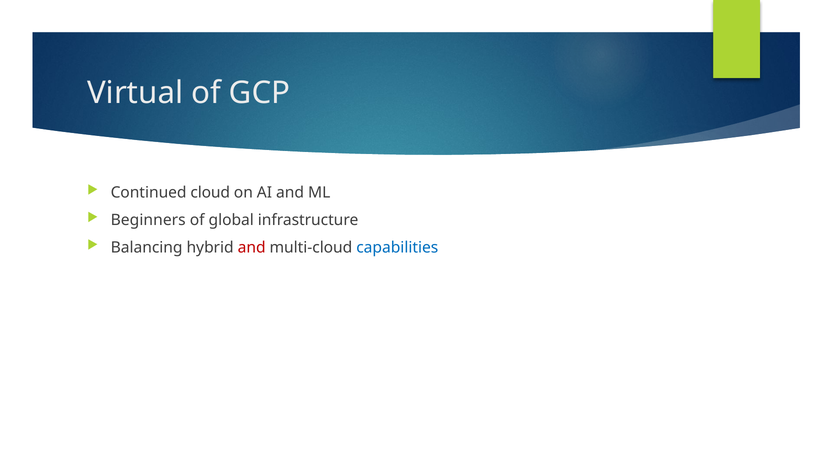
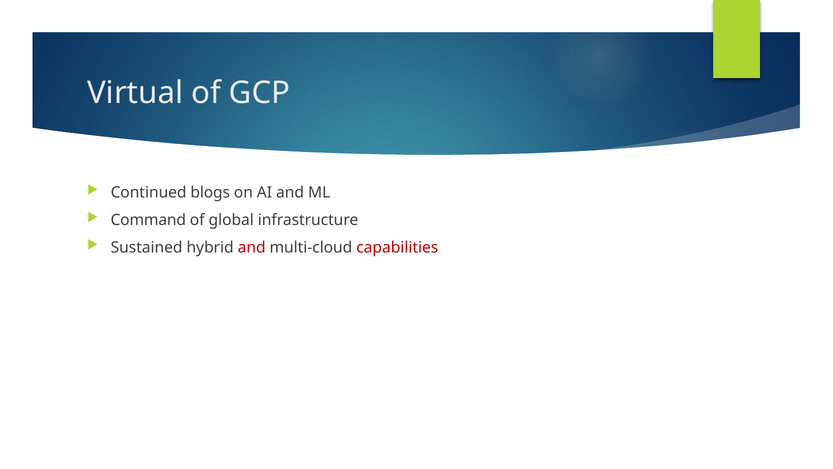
cloud: cloud -> blogs (210, 193)
Beginners: Beginners -> Command (148, 220)
Balancing: Balancing -> Sustained (147, 247)
capabilities colour: blue -> red (397, 247)
